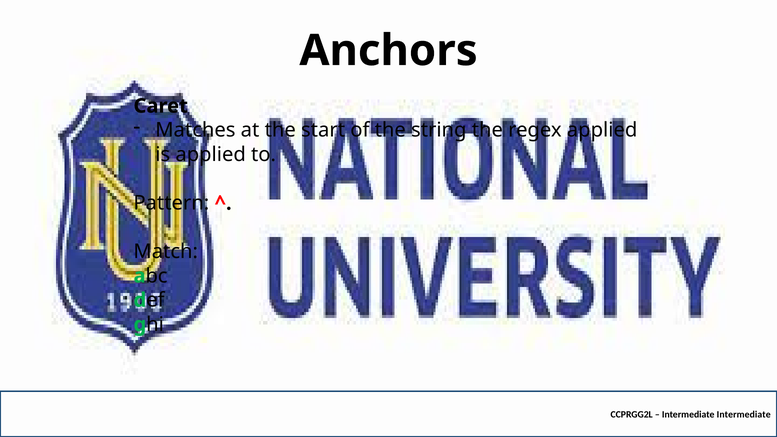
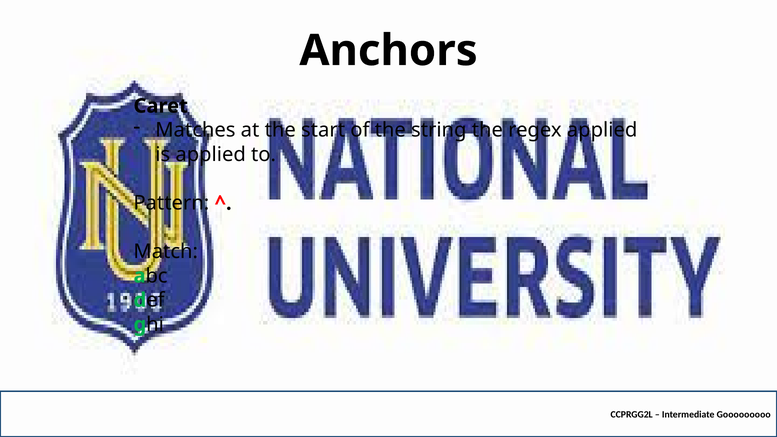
Intermediate Intermediate: Intermediate -> Gooooooooo (744, 415)
